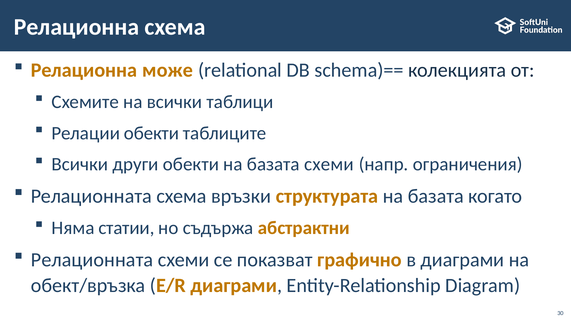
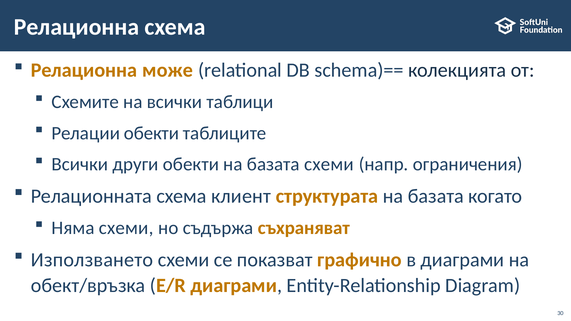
връзки: връзки -> клиент (241, 196)
Няма статии: статии -> схеми (126, 228)
абстрактни: абстрактни -> съхраняват (304, 228)
Релационната: Релационната -> Използването (92, 260)
